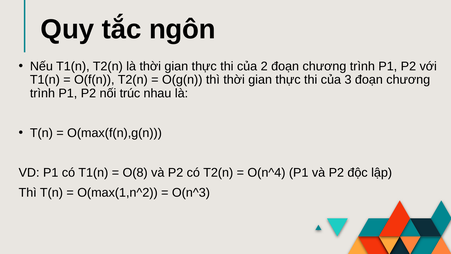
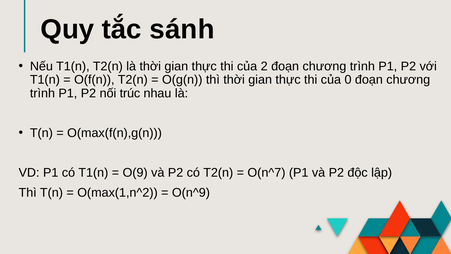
ngôn: ngôn -> sánh (182, 29)
3: 3 -> 0 (348, 80)
O(8: O(8 -> O(9 (135, 172)
O(n^4: O(n^4 -> O(n^7 (266, 172)
O(n^3: O(n^3 -> O(n^9 (191, 192)
